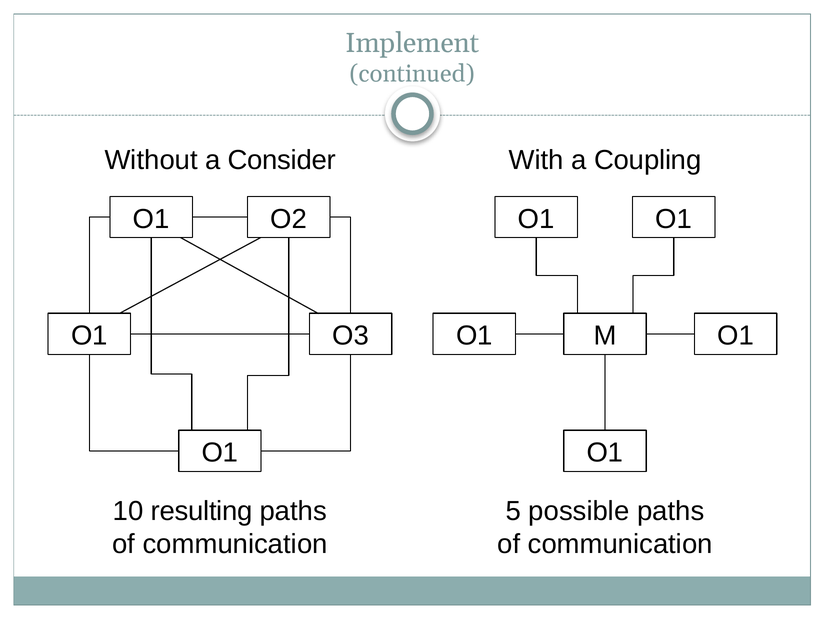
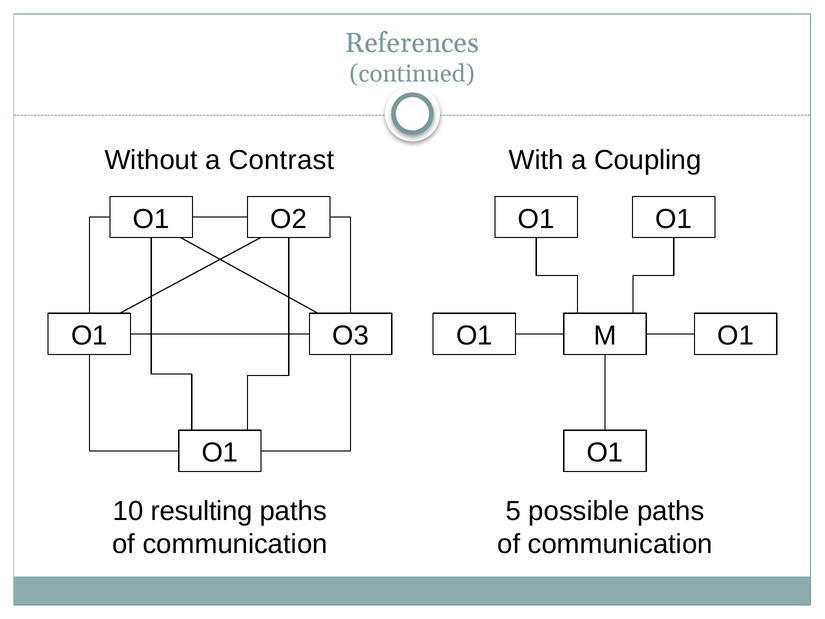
Implement: Implement -> References (412, 43)
Consider: Consider -> Contrast (282, 160)
